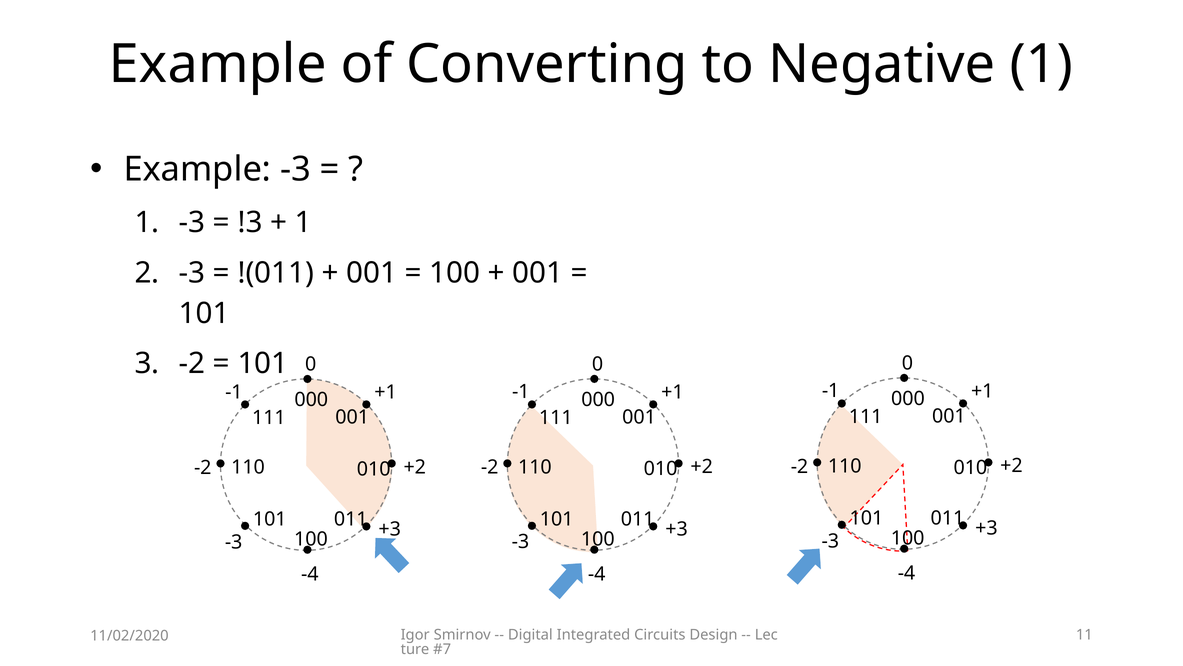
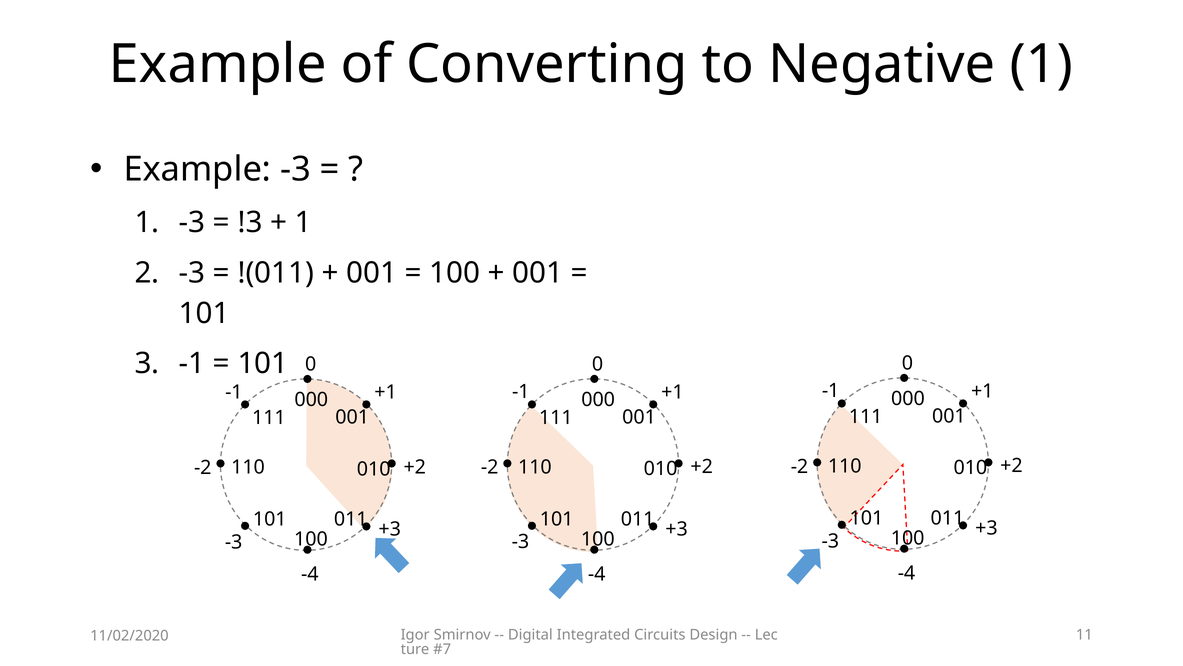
-2: -2 -> -1 (192, 363)
